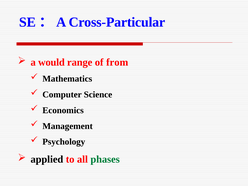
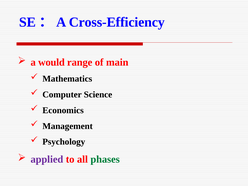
Cross-Particular: Cross-Particular -> Cross-Efficiency (117, 22)
from: from -> main (117, 62)
applied colour: black -> purple (47, 159)
